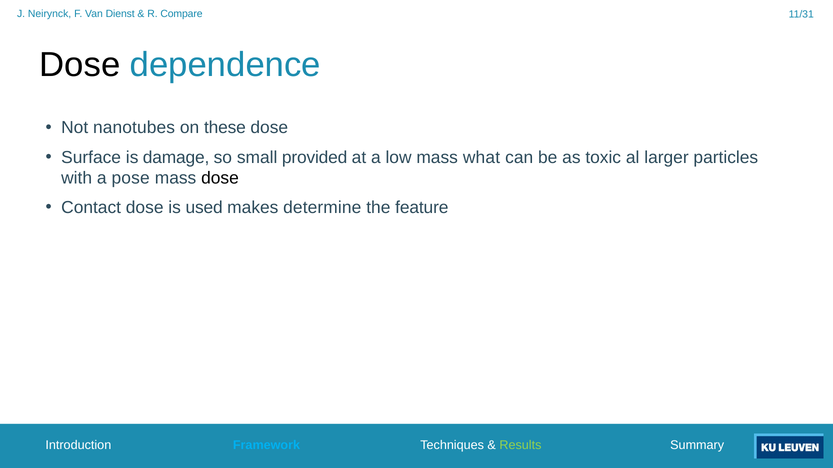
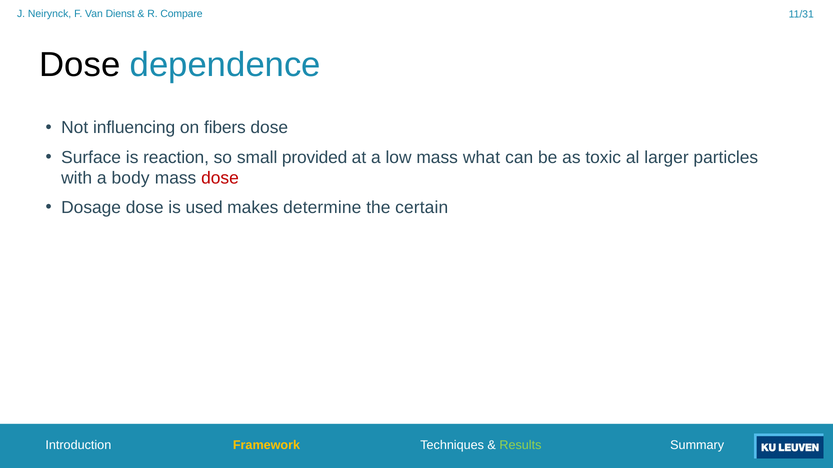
nanotubes: nanotubes -> influencing (134, 128)
these: these -> fibers (225, 128)
damage: damage -> reaction (176, 157)
pose: pose -> body (131, 178)
dose colour: black -> red (220, 178)
Contact: Contact -> Dosage (91, 208)
feature: feature -> certain (422, 208)
Framework colour: light blue -> yellow (266, 446)
